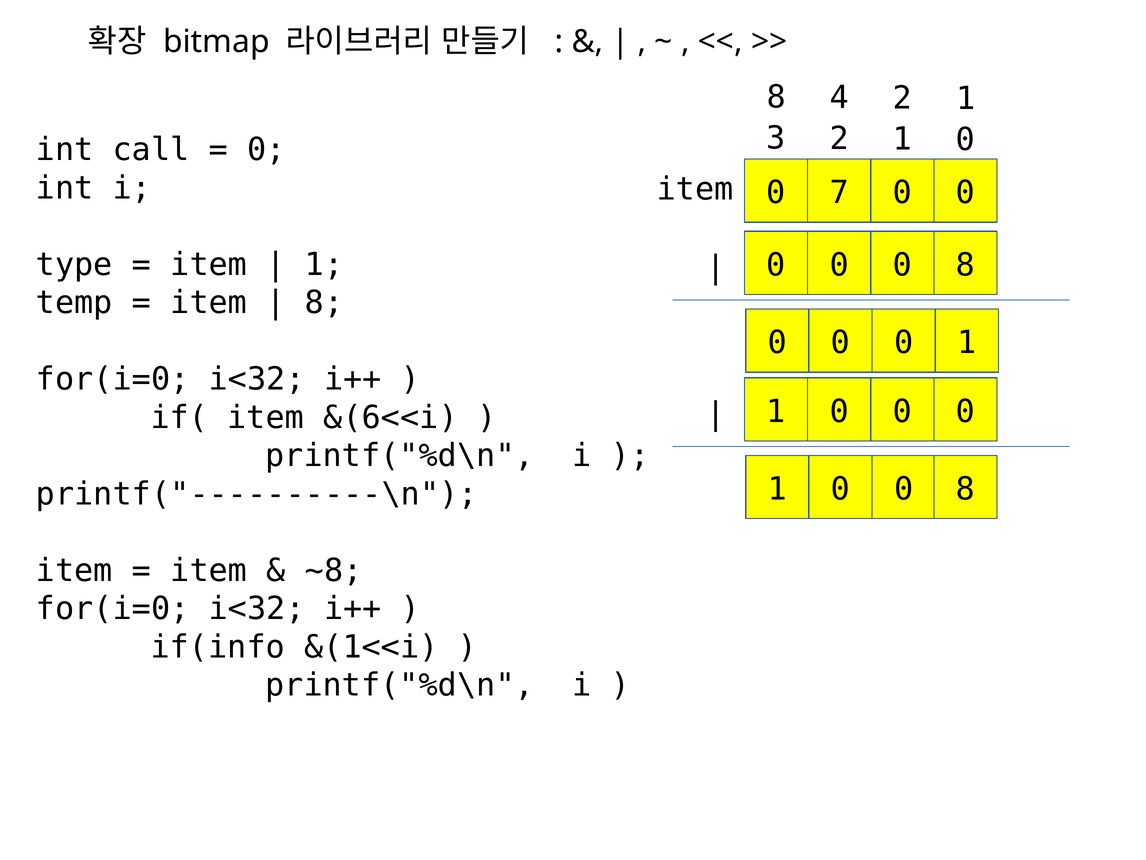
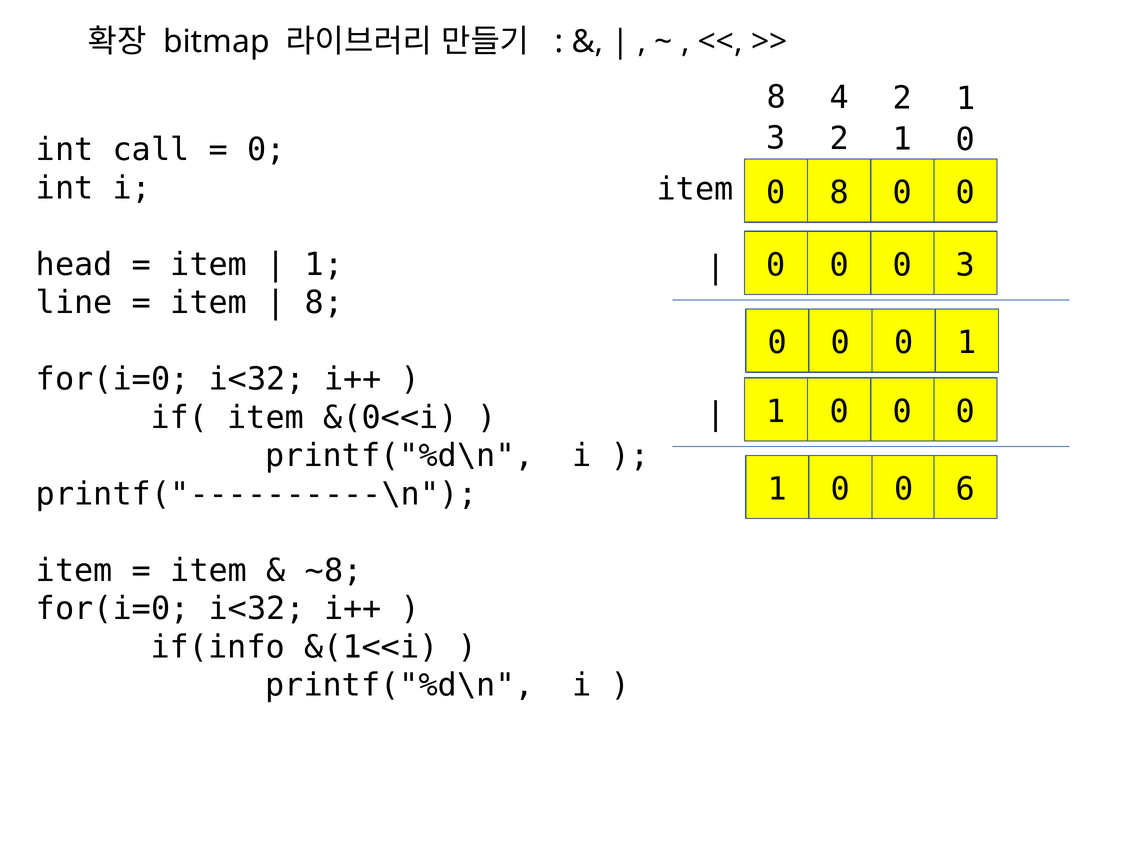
0 7: 7 -> 8 (839, 193)
type: type -> head (74, 265)
0 0 0 8: 8 -> 3 (966, 265)
temp: temp -> line (74, 303)
&(6<<i: &(6<<i -> &(0<<i (391, 417)
1 0 0 8: 8 -> 6 (966, 489)
